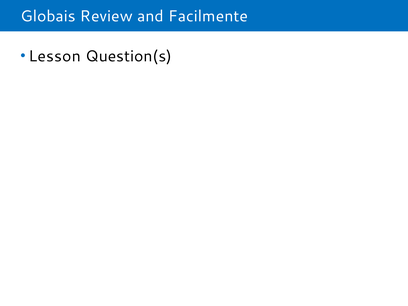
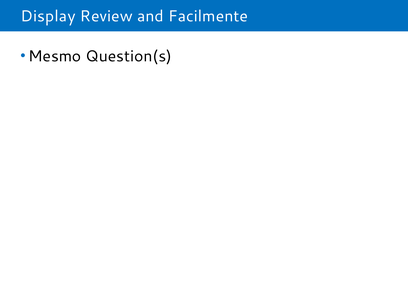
Globais: Globais -> Display (48, 16)
Lesson: Lesson -> Mesmo (55, 56)
